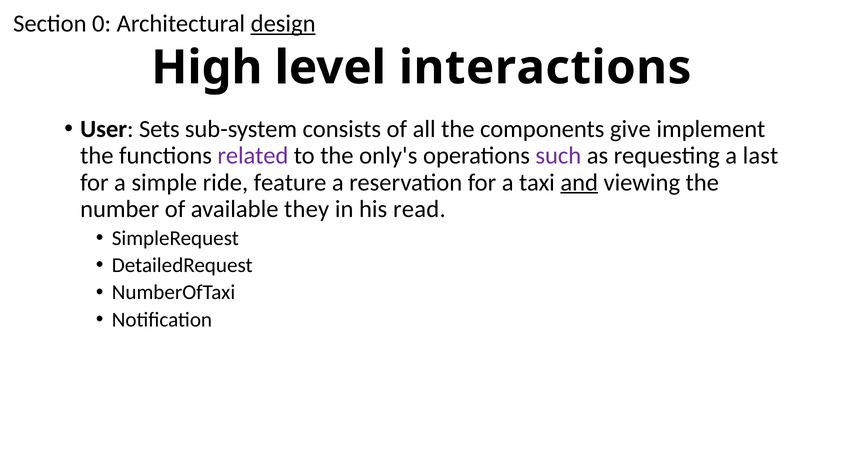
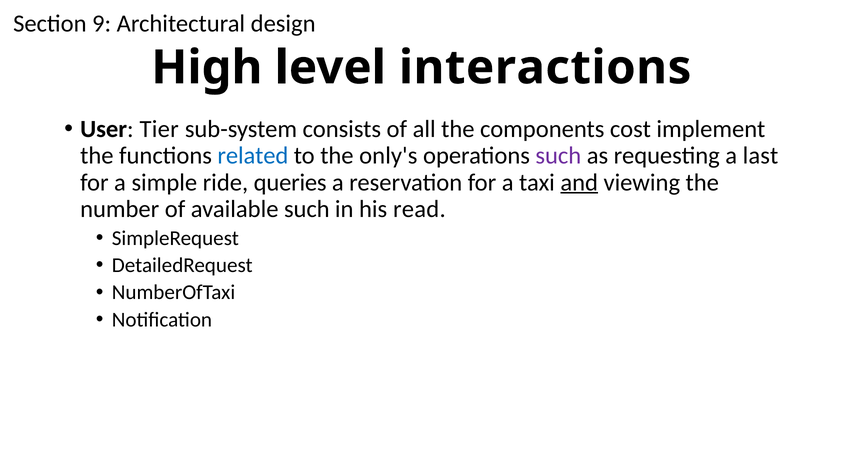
0: 0 -> 9 (102, 23)
design underline: present -> none (283, 23)
Sets: Sets -> Tier (159, 129)
give: give -> cost (630, 129)
related colour: purple -> blue (253, 156)
feature: feature -> queries (290, 182)
available they: they -> such (307, 209)
